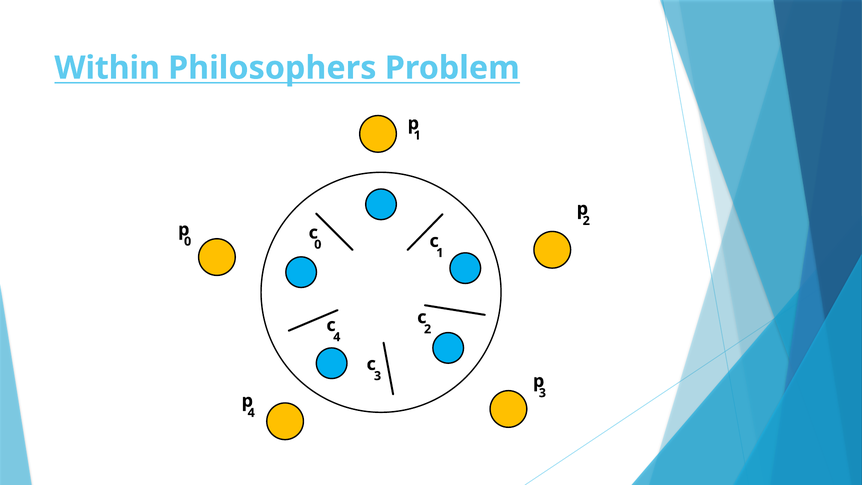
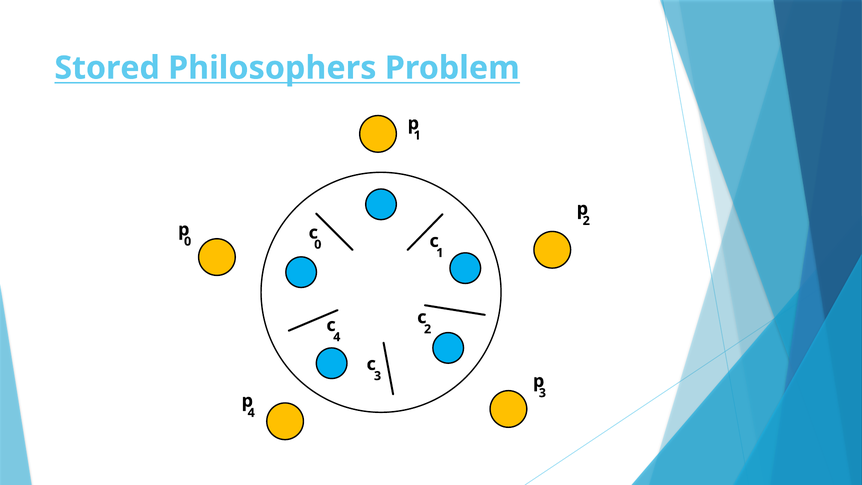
Within: Within -> Stored (107, 68)
